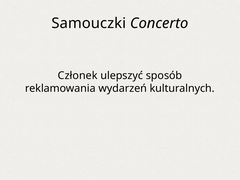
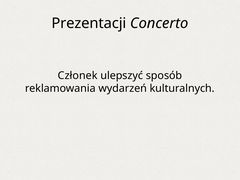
Samouczki: Samouczki -> Prezentacji (89, 23)
